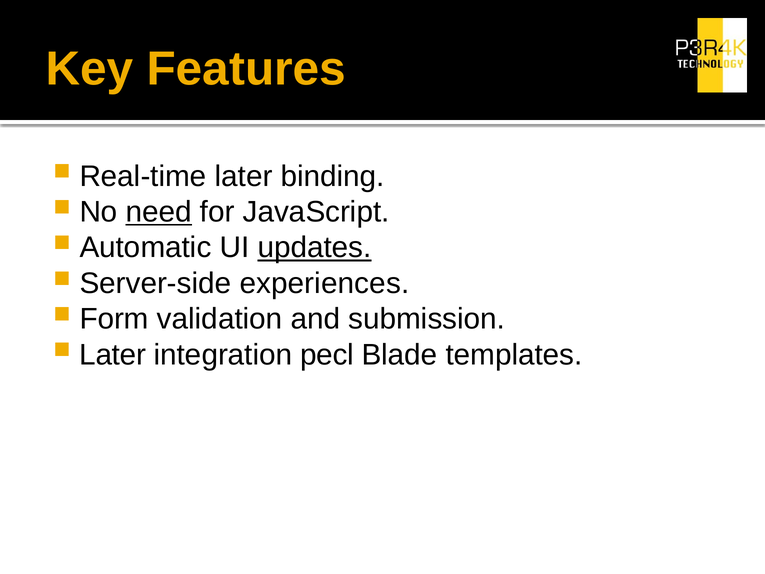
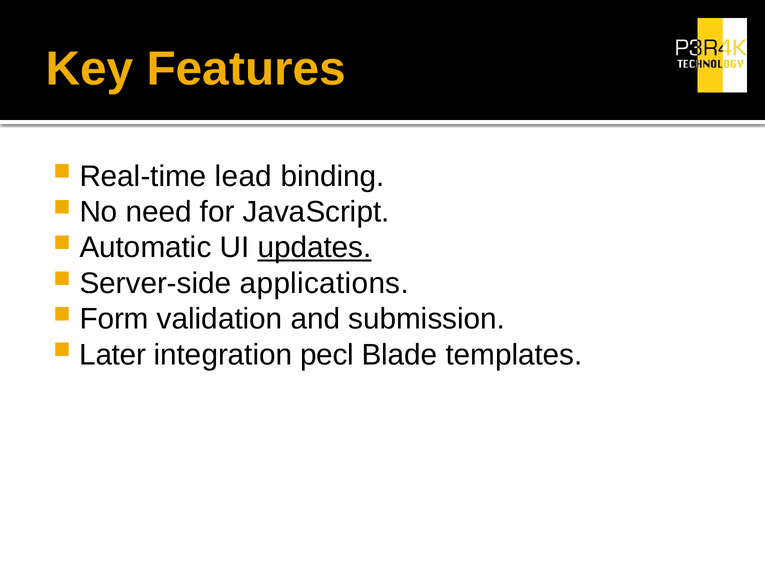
Real-time later: later -> lead (243, 176)
need underline: present -> none (159, 212)
experiences: experiences -> applications (324, 283)
